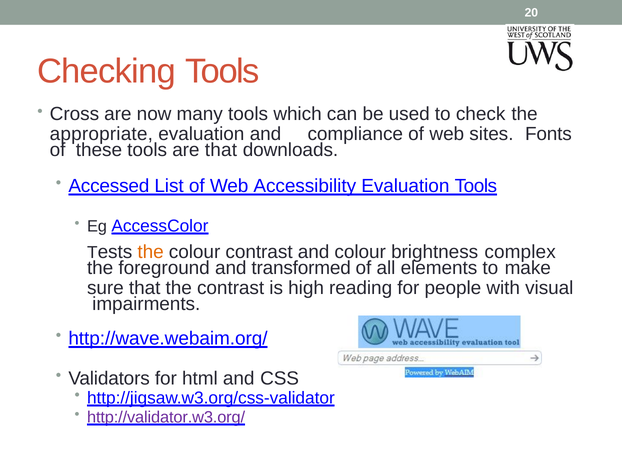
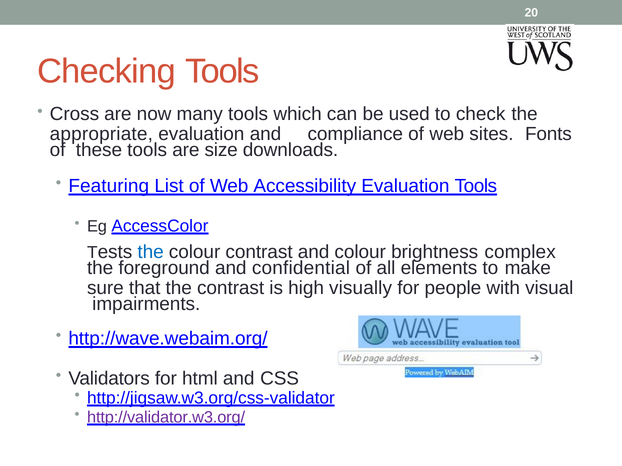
are that: that -> size (221, 150)
Accessed: Accessed -> Featuring (109, 186)
the colour: orange -> blue (151, 252)
transformed: transformed -> confidential (301, 268)
reading: reading -> visually (361, 288)
